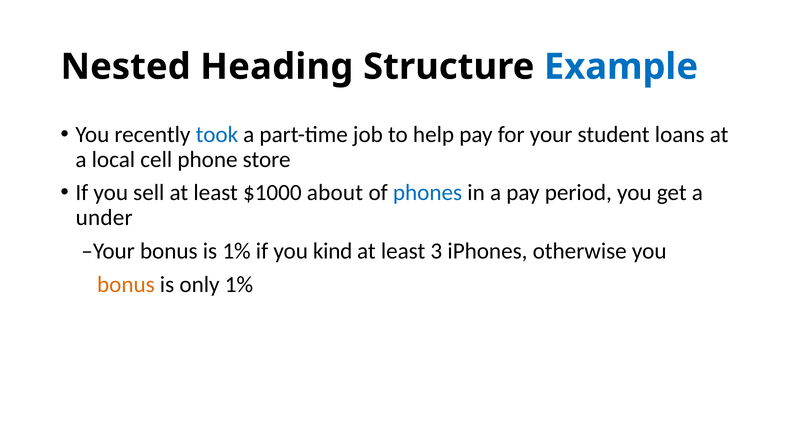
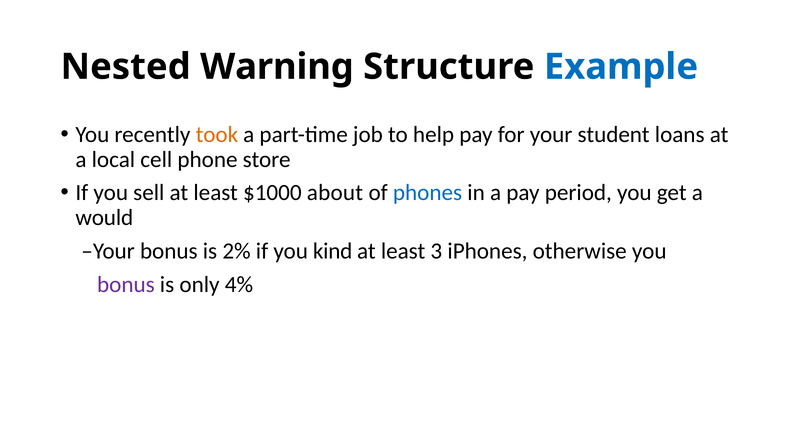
Heading: Heading -> Warning (277, 67)
took colour: blue -> orange (217, 134)
under: under -> would (104, 218)
is 1%: 1% -> 2% (237, 251)
bonus colour: orange -> purple (126, 284)
only 1%: 1% -> 4% (239, 284)
